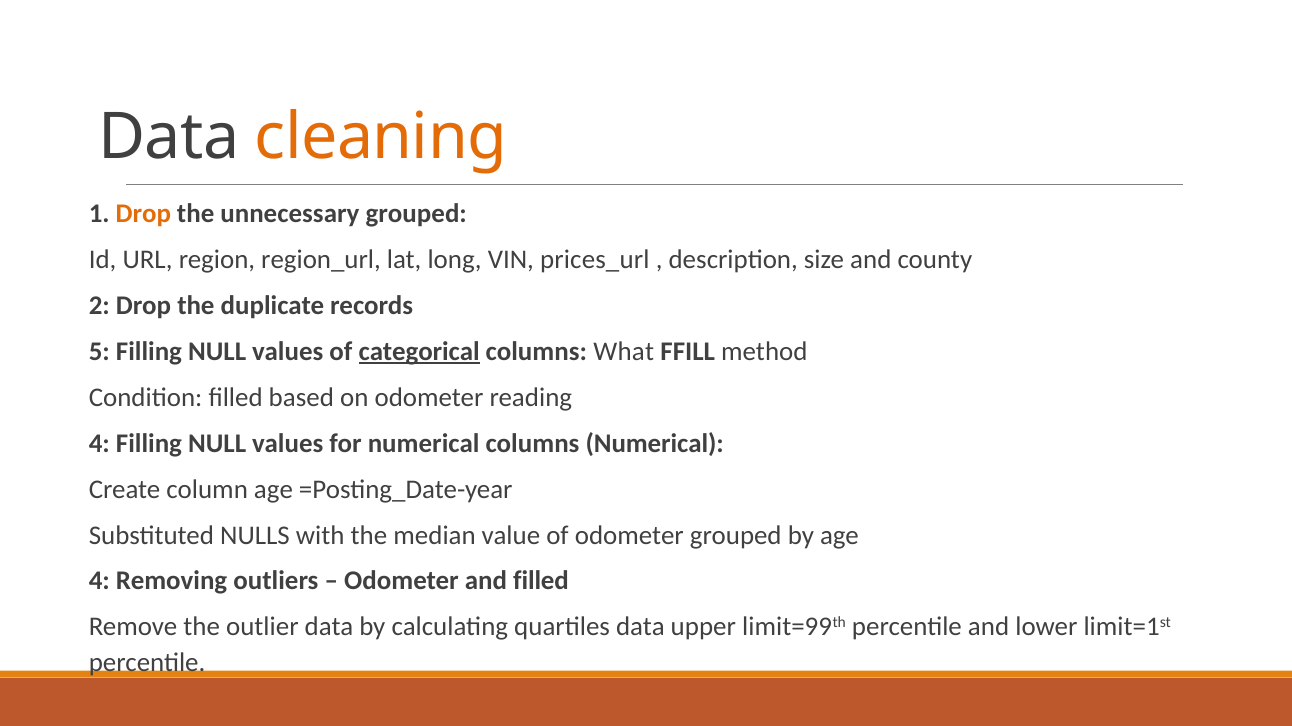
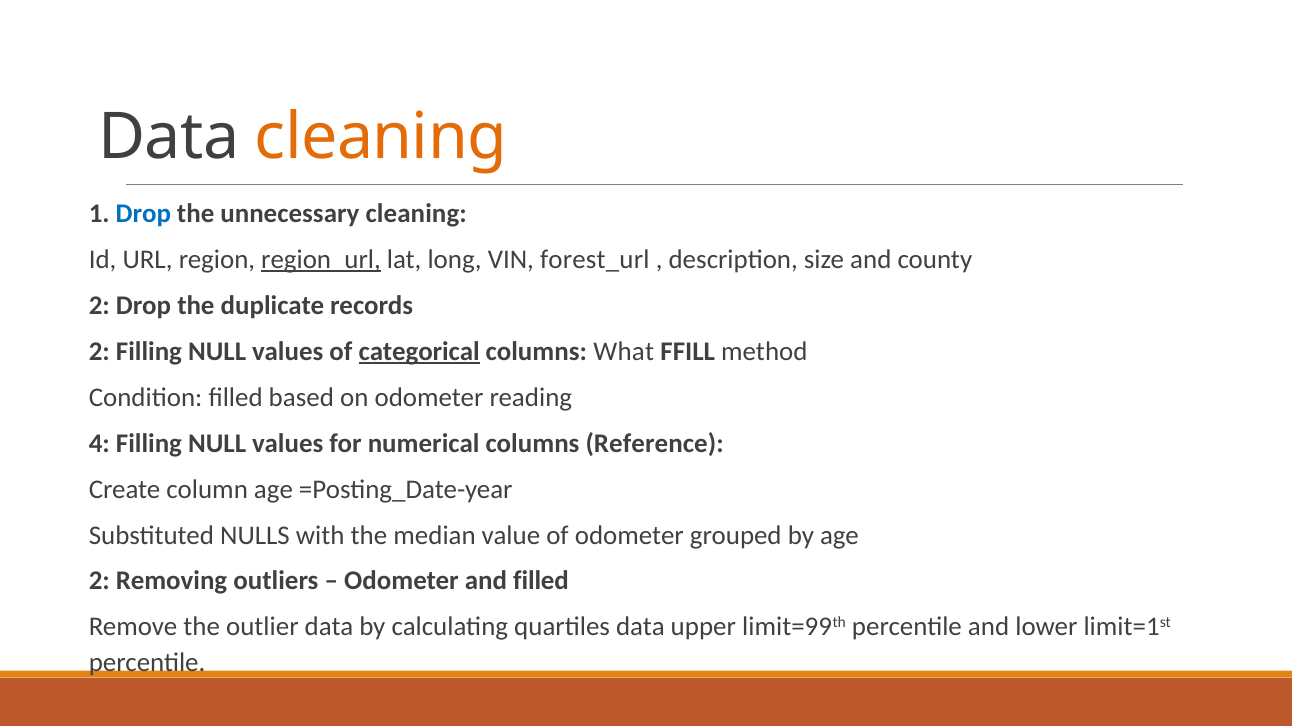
Drop colour: orange -> blue (143, 214)
unnecessary grouped: grouped -> cleaning (416, 214)
region_url underline: none -> present (321, 260)
prices_url: prices_url -> forest_url (595, 260)
5: 5 -> 2 (99, 352)
columns Numerical: Numerical -> Reference (655, 444)
4: 4 -> 2 (99, 582)
